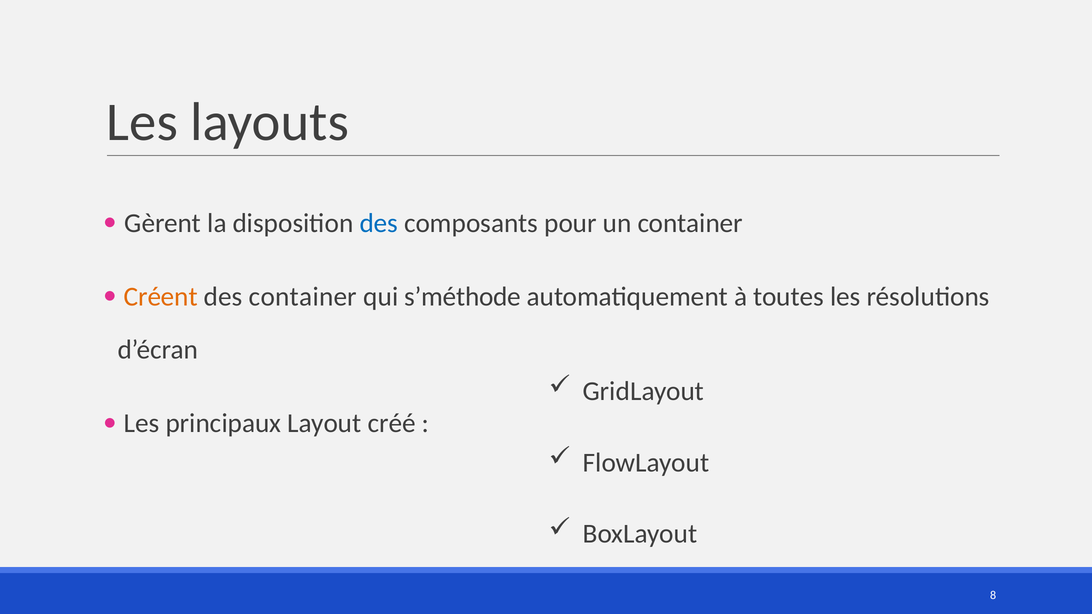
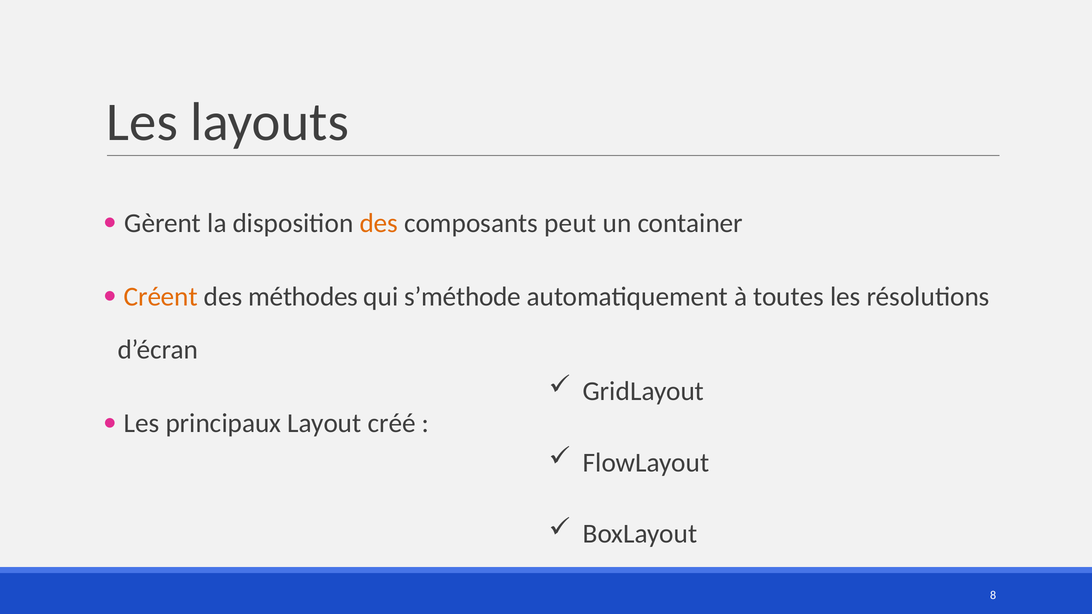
des colour: blue -> orange (379, 223)
pour: pour -> peut (570, 223)
des container: container -> méthodes (303, 297)
